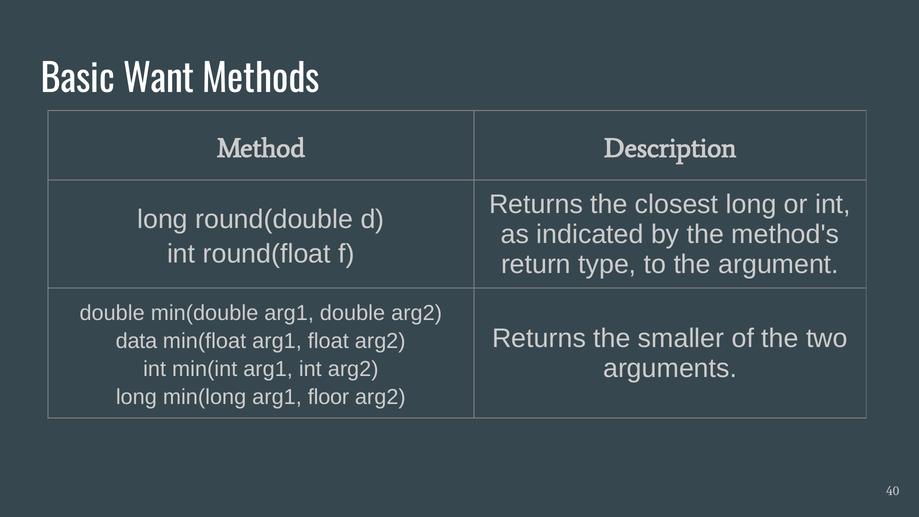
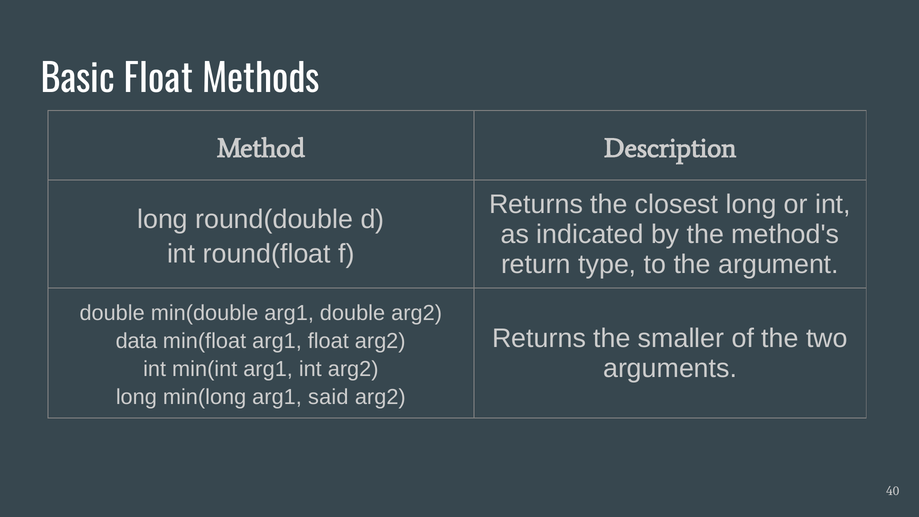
Basic Want: Want -> Float (158, 80)
floor: floor -> said (328, 397)
